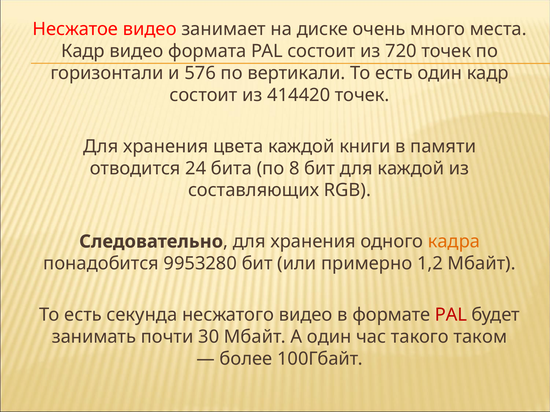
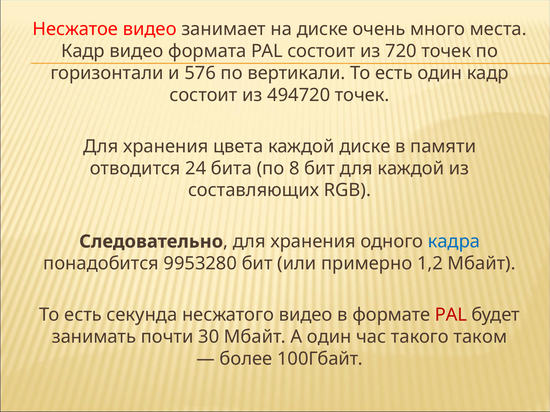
414420: 414420 -> 494720 (299, 95)
каждой книги: книги -> диске (365, 147)
кадра colour: orange -> blue (454, 242)
